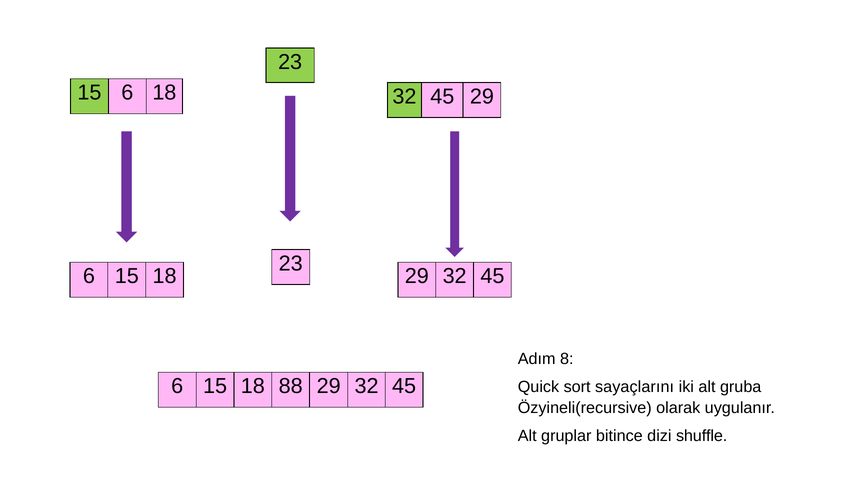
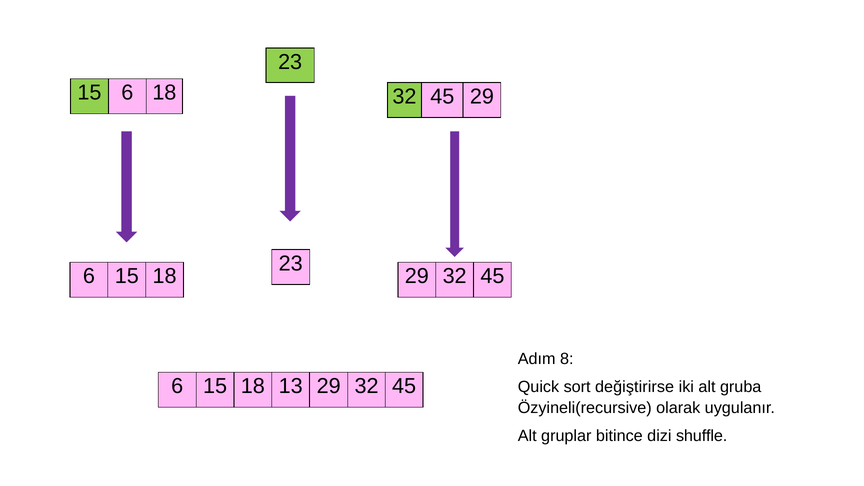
88: 88 -> 13 (291, 386)
sayaçlarını: sayaçlarını -> değiştirirse (635, 387)
